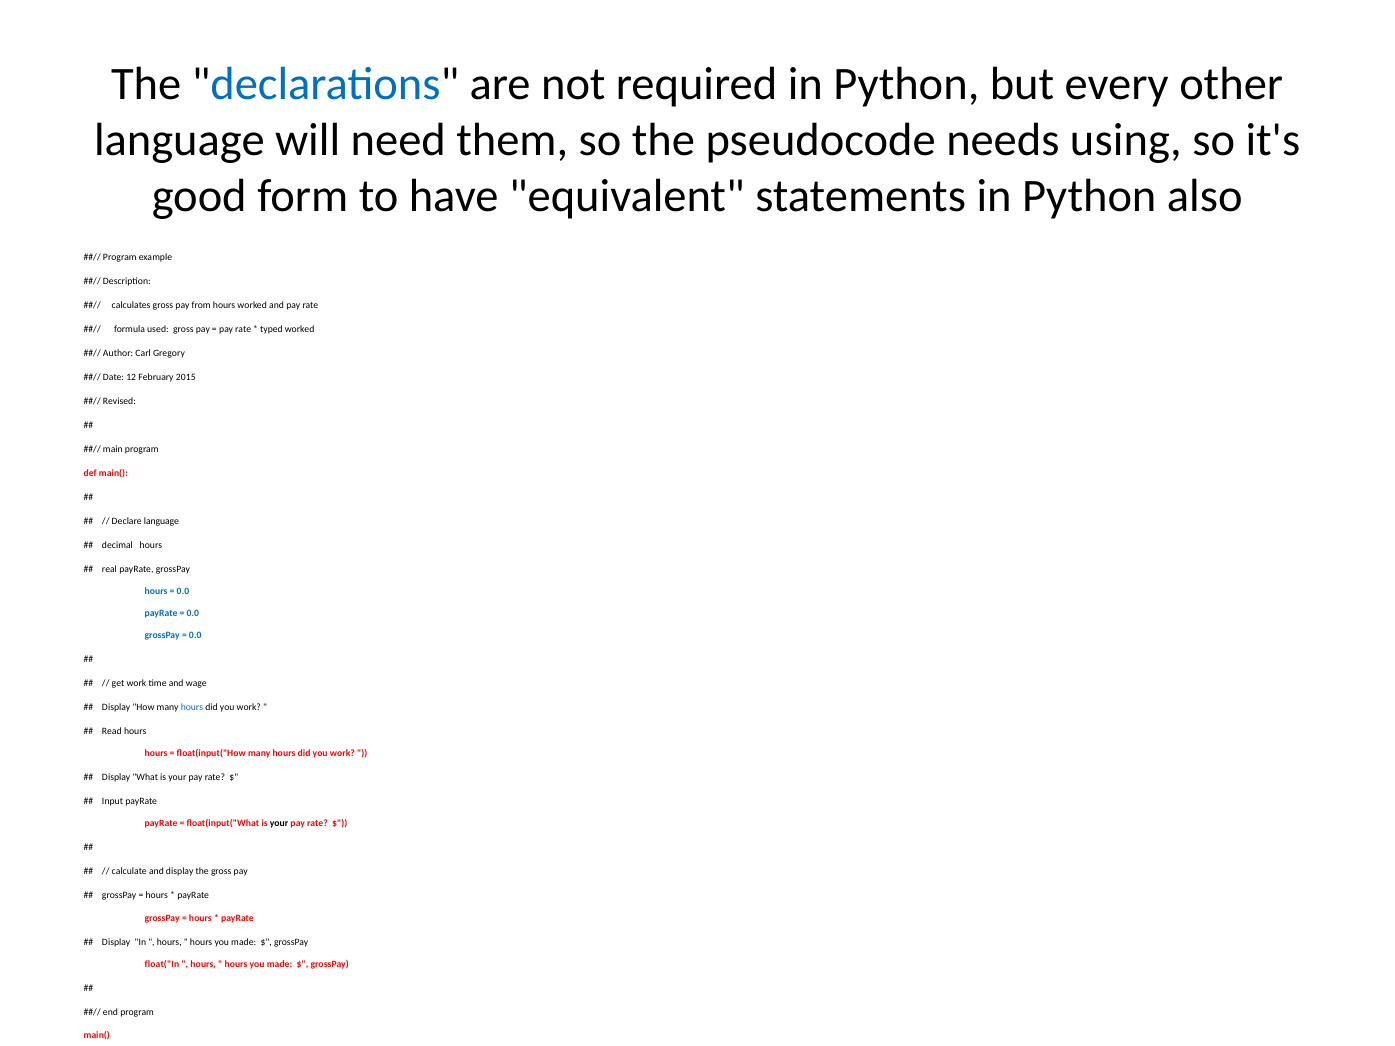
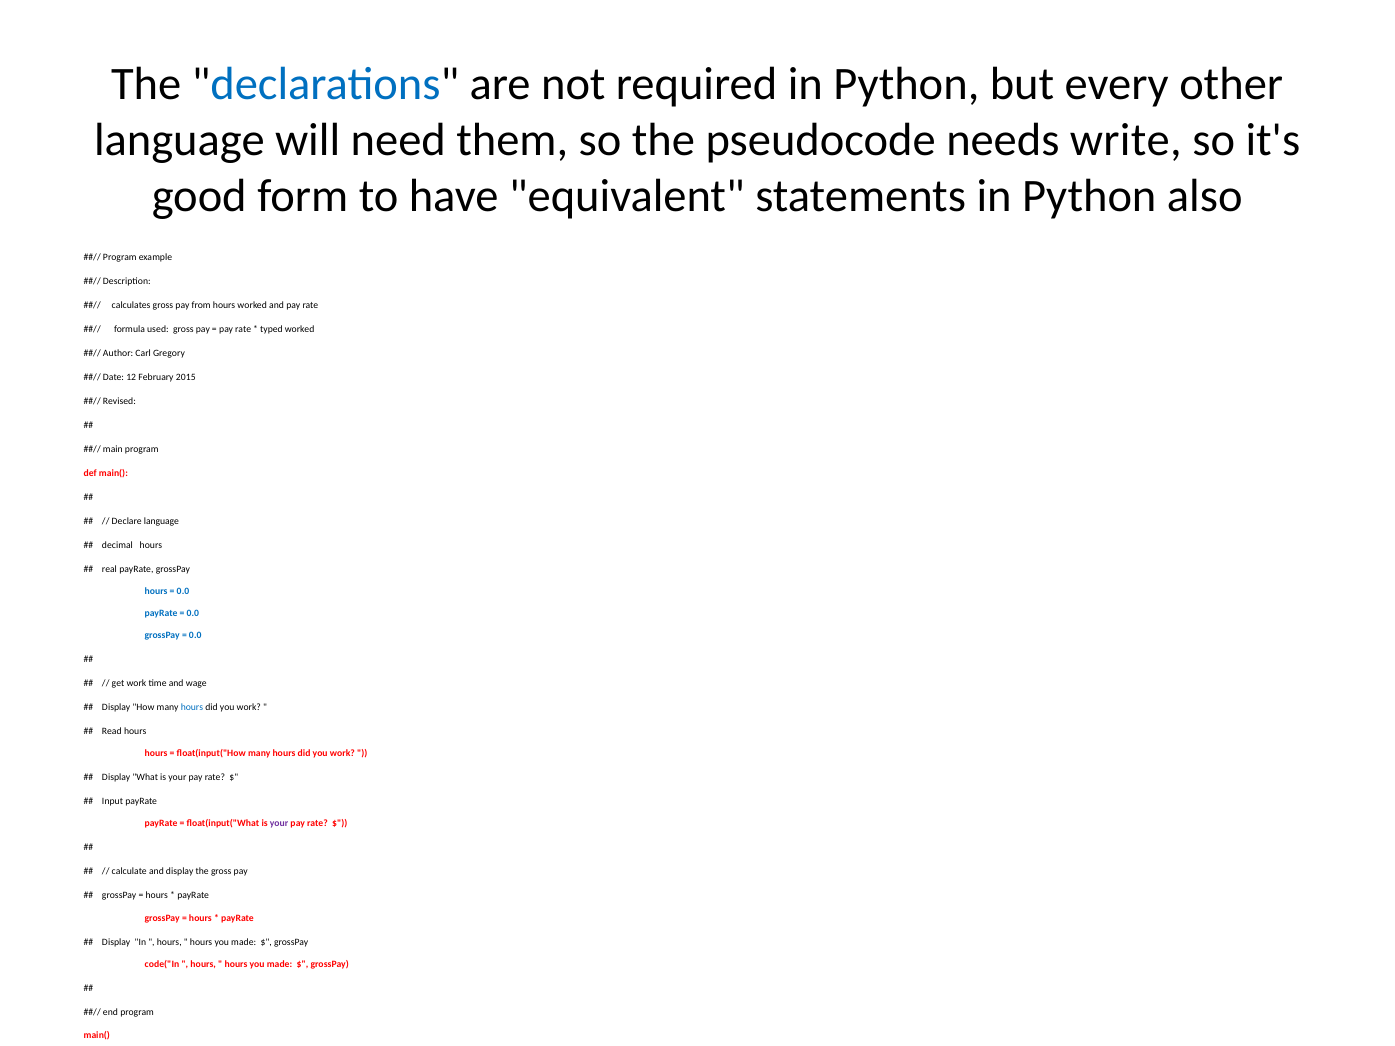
using: using -> write (1126, 140)
your colour: black -> purple (279, 824)
float("In: float("In -> code("In (162, 964)
